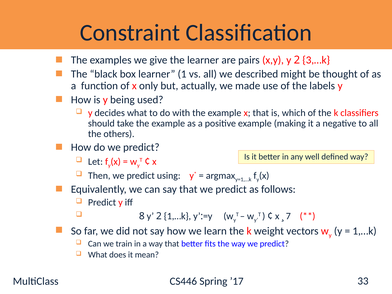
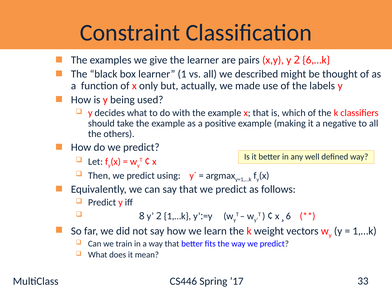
3,…k: 3,…k -> 6,…k (316, 60)
7: 7 -> 6 (288, 216)
